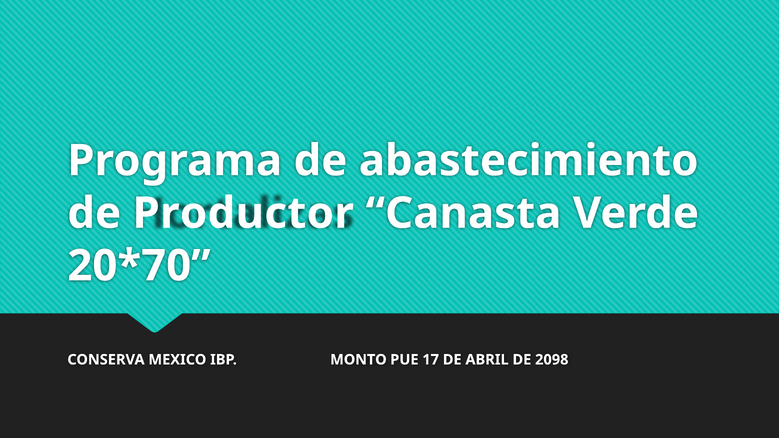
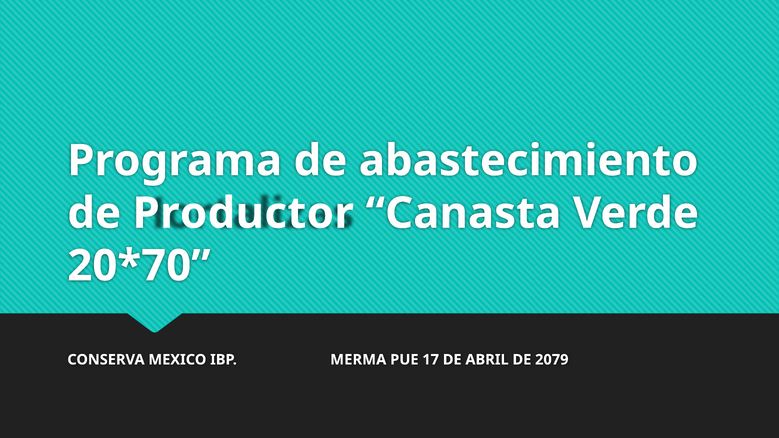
MONTO: MONTO -> MERMA (358, 360)
2098: 2098 -> 2079 (552, 360)
